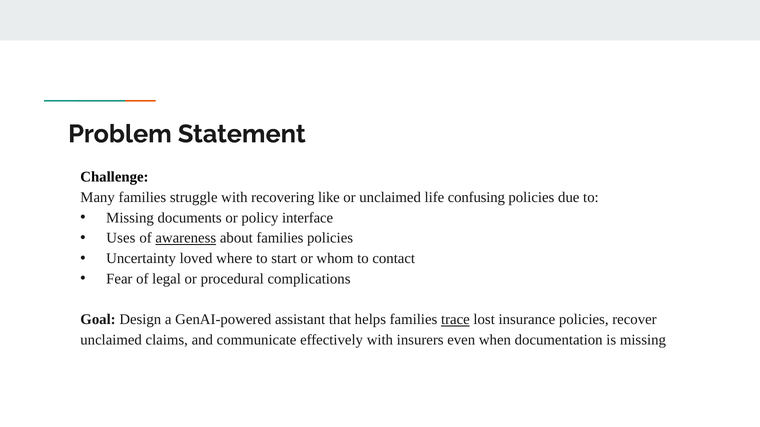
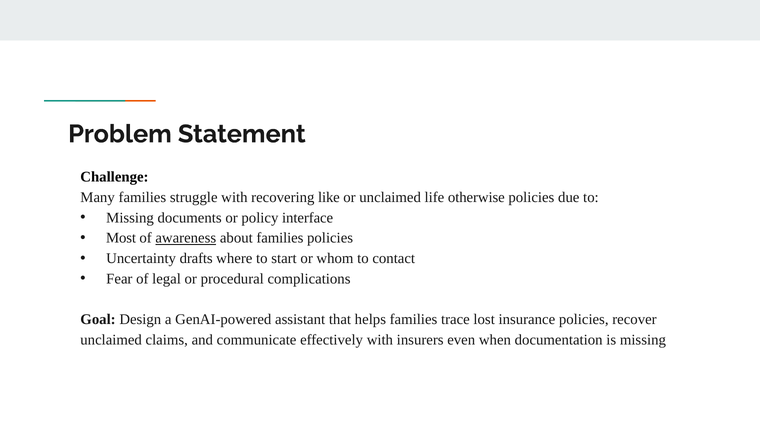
confusing: confusing -> otherwise (476, 198)
Uses: Uses -> Most (121, 238)
loved: loved -> drafts (196, 259)
trace underline: present -> none (455, 320)
